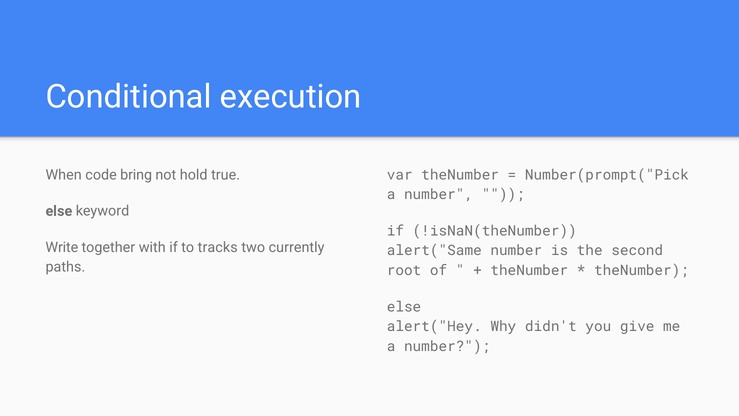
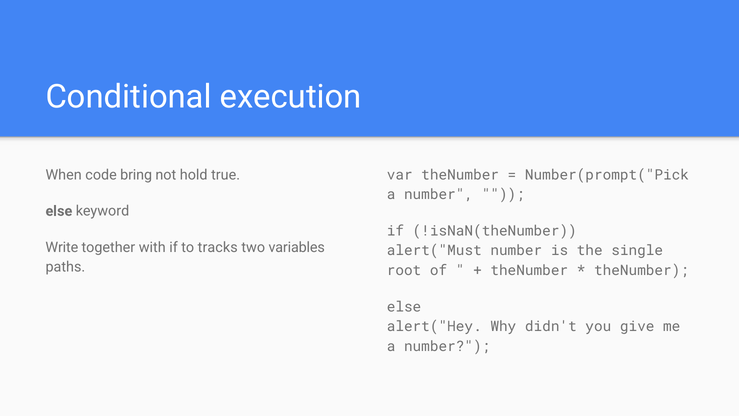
currently: currently -> variables (297, 247)
alert("Same: alert("Same -> alert("Must (434, 251)
second: second -> single (637, 251)
